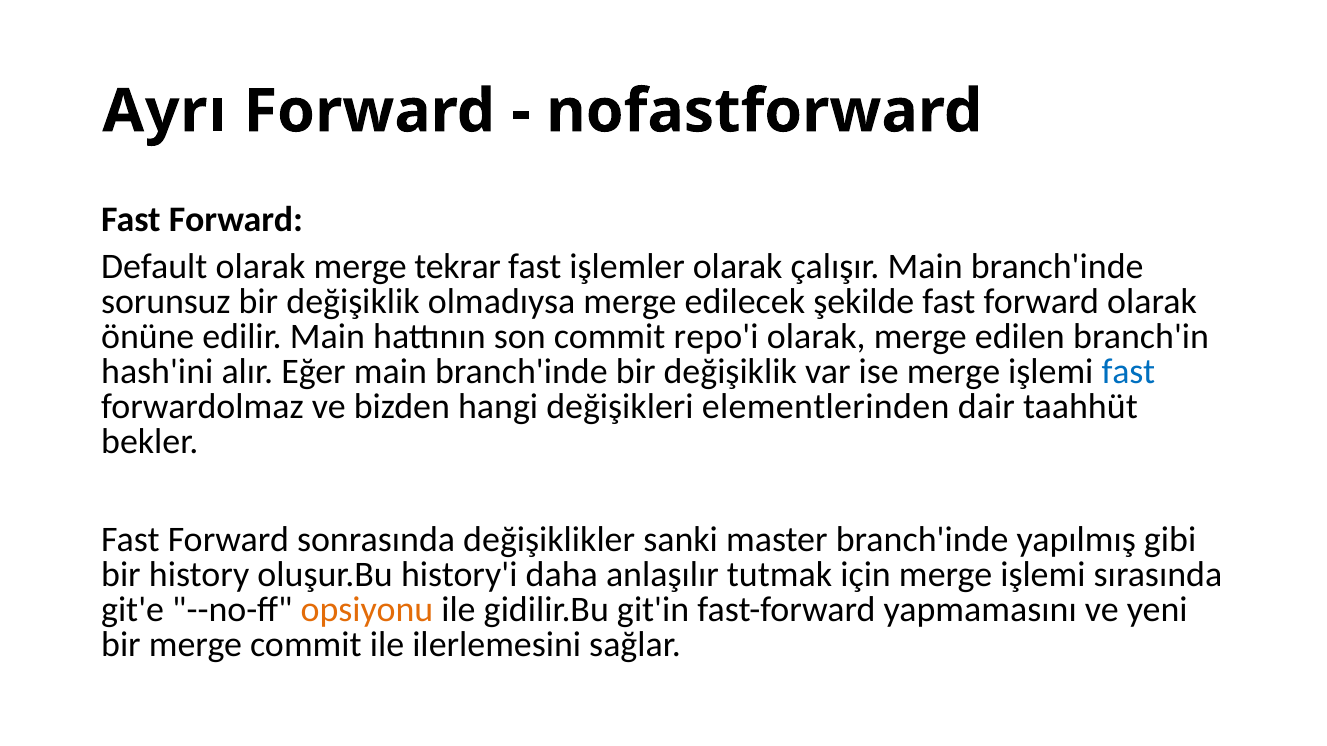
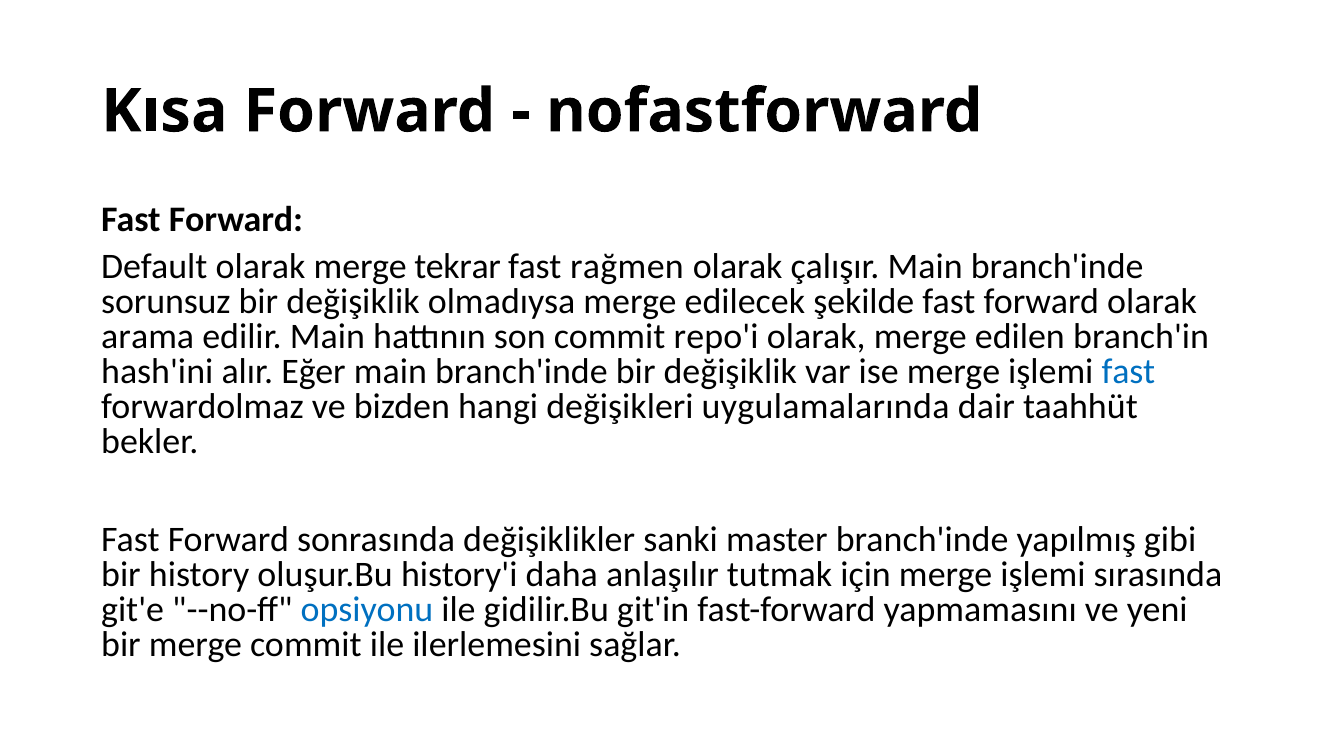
Ayrı: Ayrı -> Kısa (164, 111)
işlemler: işlemler -> rağmen (627, 267)
önüne: önüne -> arama (148, 337)
elementlerinden: elementlerinden -> uygulamalarında (826, 407)
opsiyonu colour: orange -> blue (367, 610)
